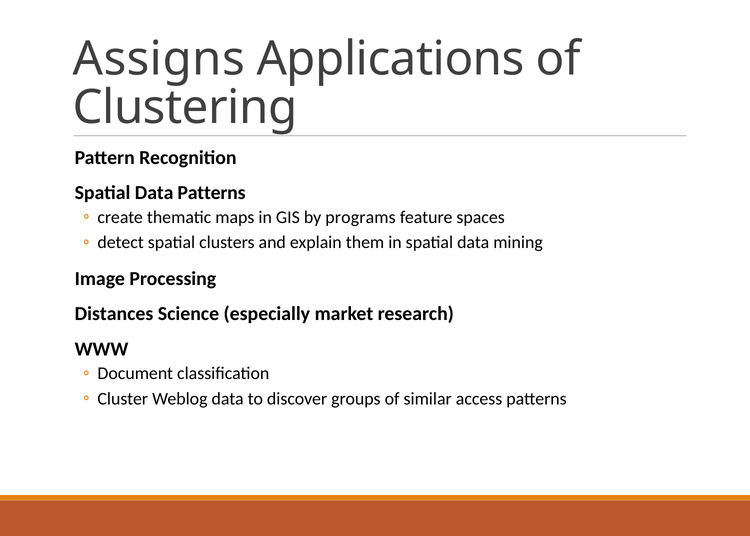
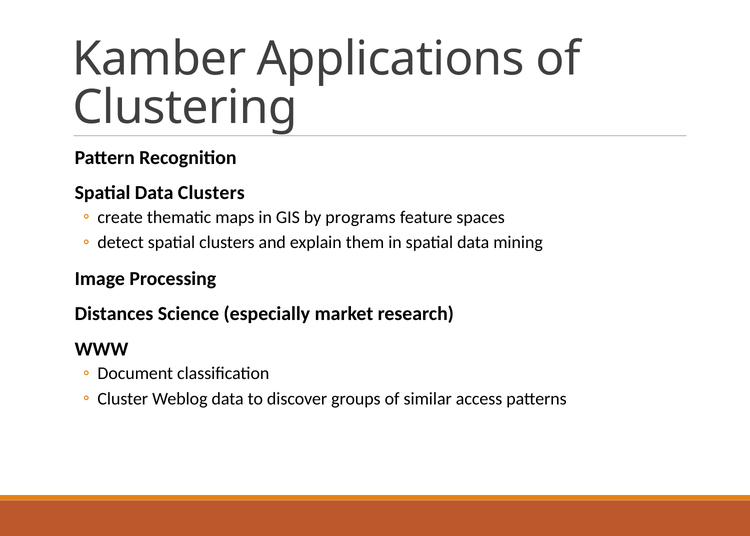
Assigns: Assigns -> Kamber (159, 59)
Data Patterns: Patterns -> Clusters (211, 193)
